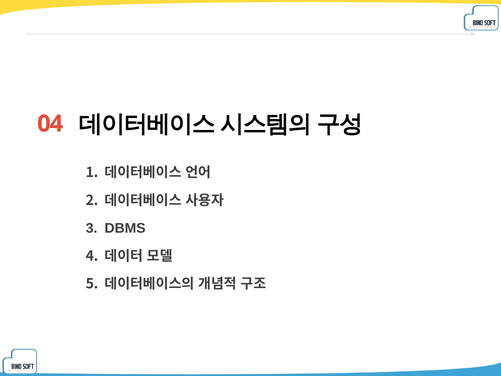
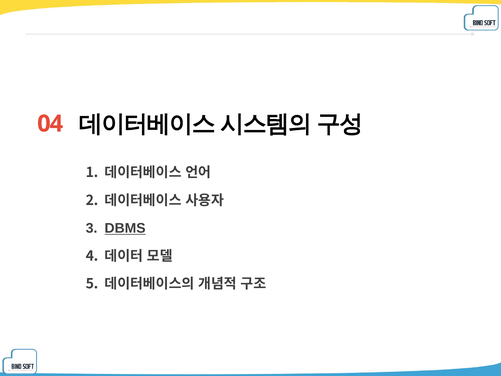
DBMS underline: none -> present (125, 228)
